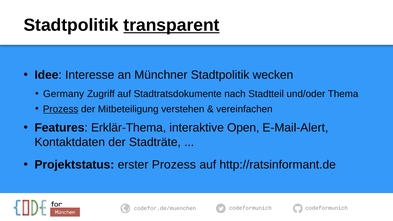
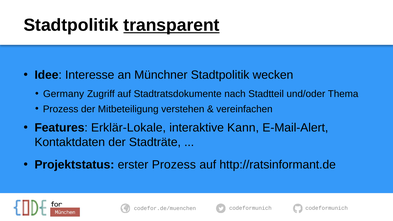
Prozess underline: present -> none (61, 109)
Erklär-Thema: Erklär-Thema -> Erklär-Lokale (128, 128)
Open: Open -> Kann (243, 128)
